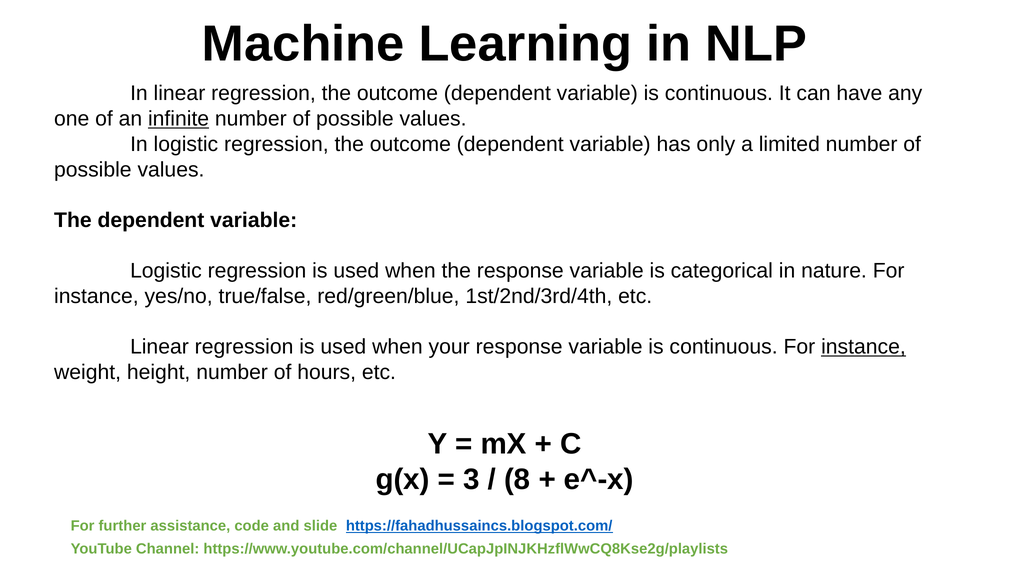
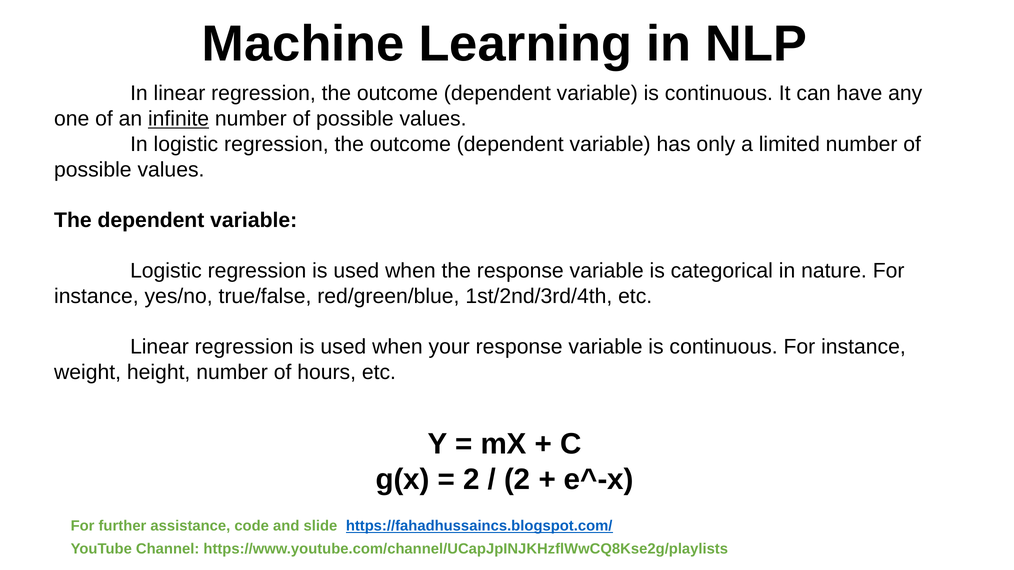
instance underline: present -> none (863, 347)
3: 3 -> 2 (471, 480)
8: 8 -> 2 (517, 480)
